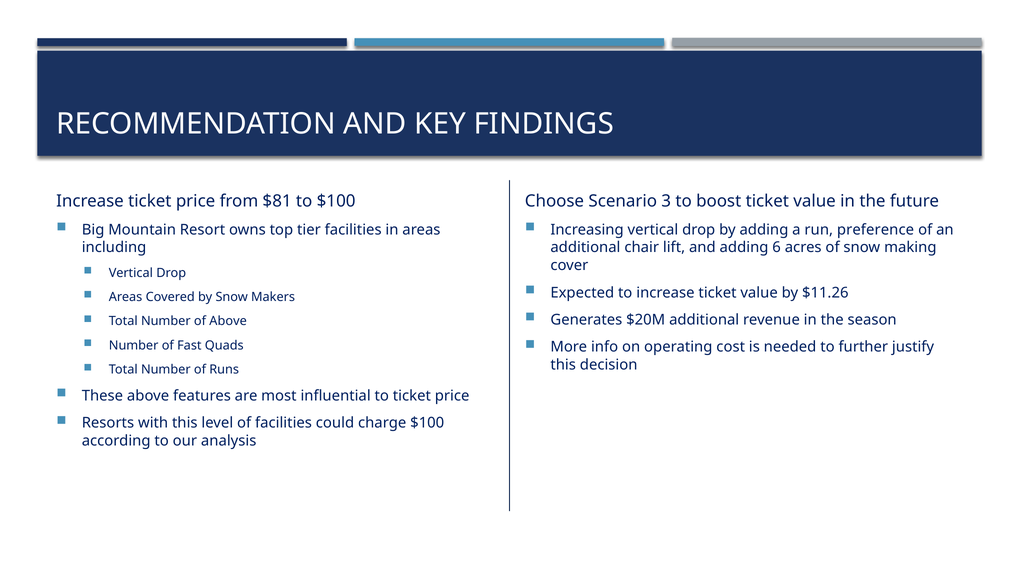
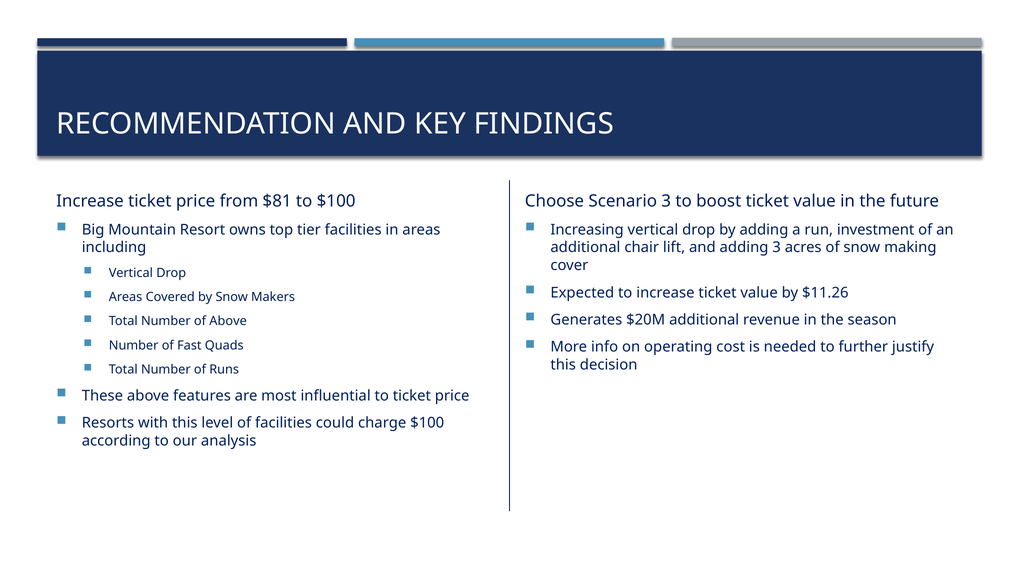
preference: preference -> investment (876, 230)
adding 6: 6 -> 3 (777, 248)
